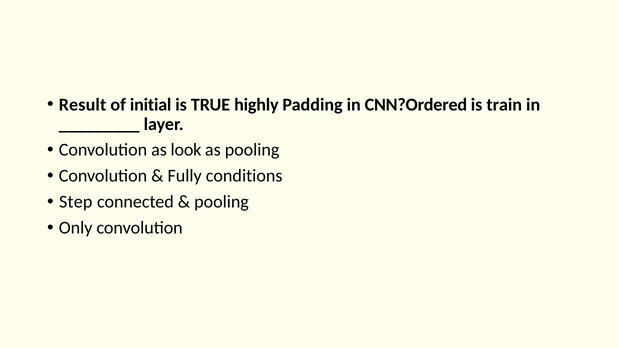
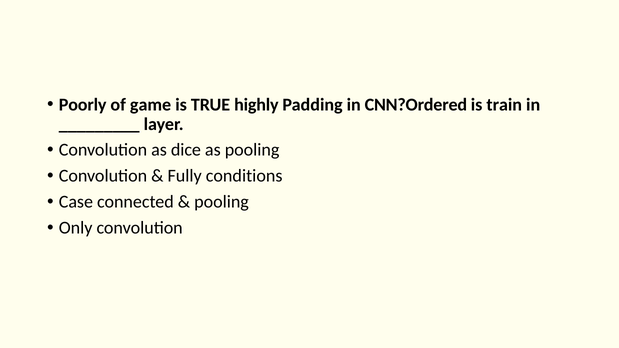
Result: Result -> Poorly (83, 105)
initial: initial -> game (151, 105)
look: look -> dice (186, 150)
Step: Step -> Case (76, 202)
